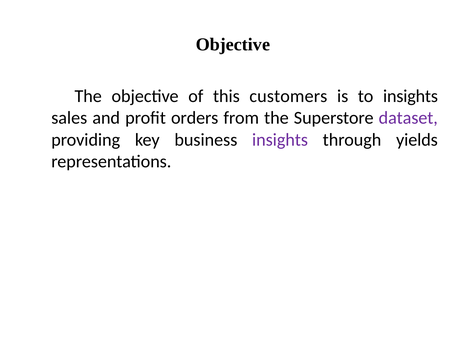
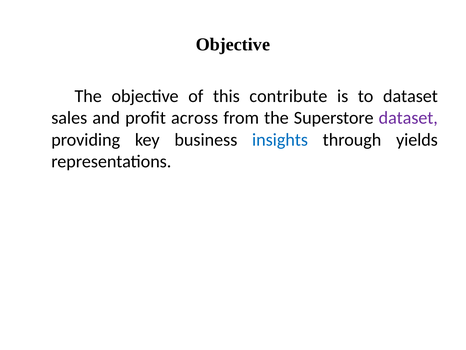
customers: customers -> contribute (288, 96)
to insights: insights -> dataset (410, 96)
orders: orders -> across (195, 118)
insights colour: purple -> blue (280, 140)
